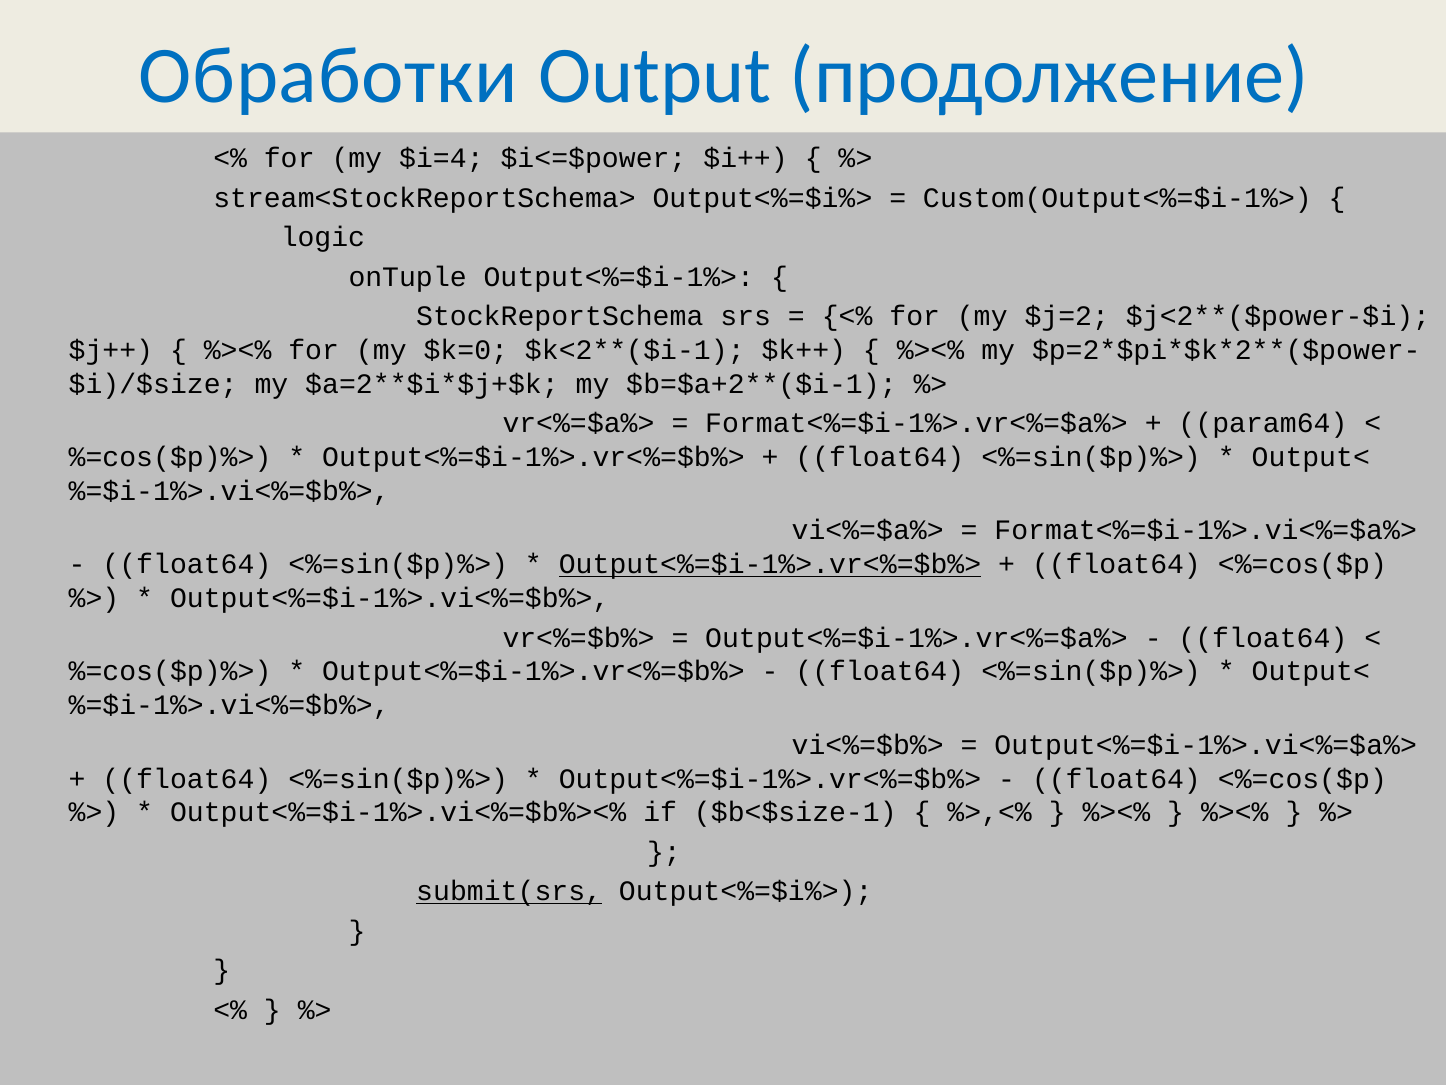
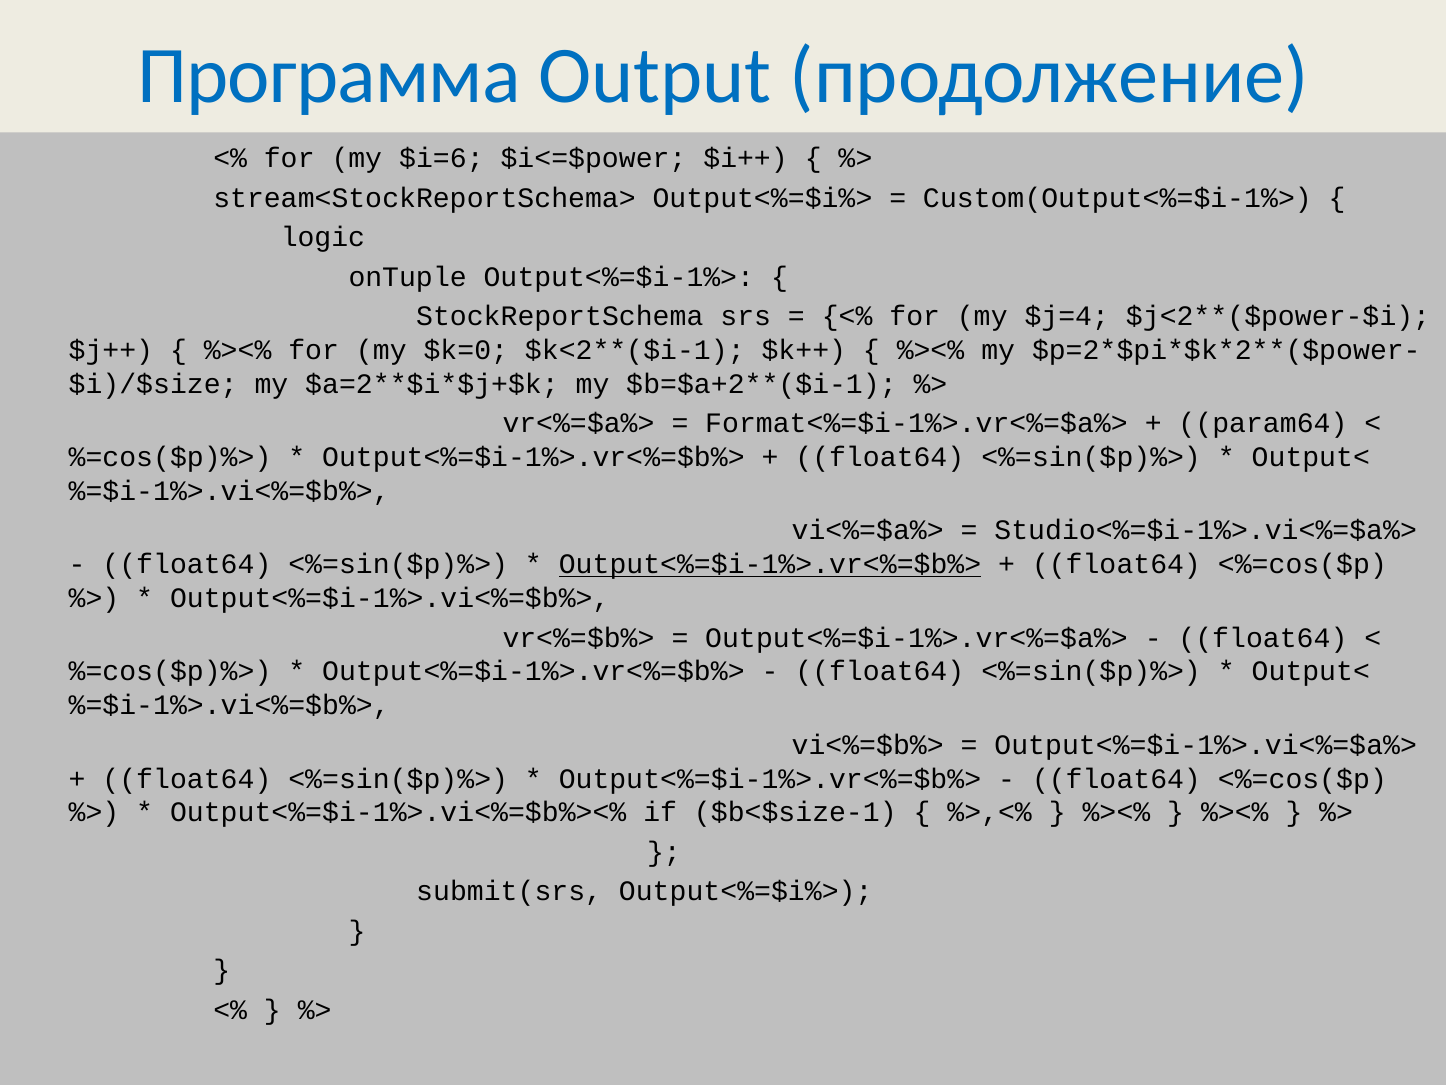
Обработки: Обработки -> Программа (329, 76)
$i=4: $i=4 -> $i=6 (441, 158)
$j=2: $j=2 -> $j=4 (1067, 316)
Format<%=$i-1%>.vi<%=$a%>: Format<%=$i-1%>.vi<%=$a%> -> Studio<%=$i-1%>.vi<%=$a%> (1206, 530)
submit(srs underline: present -> none (509, 891)
